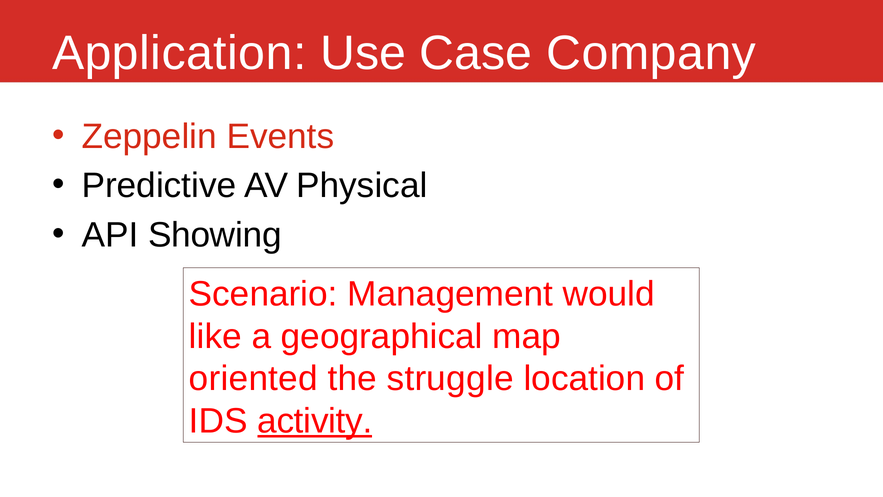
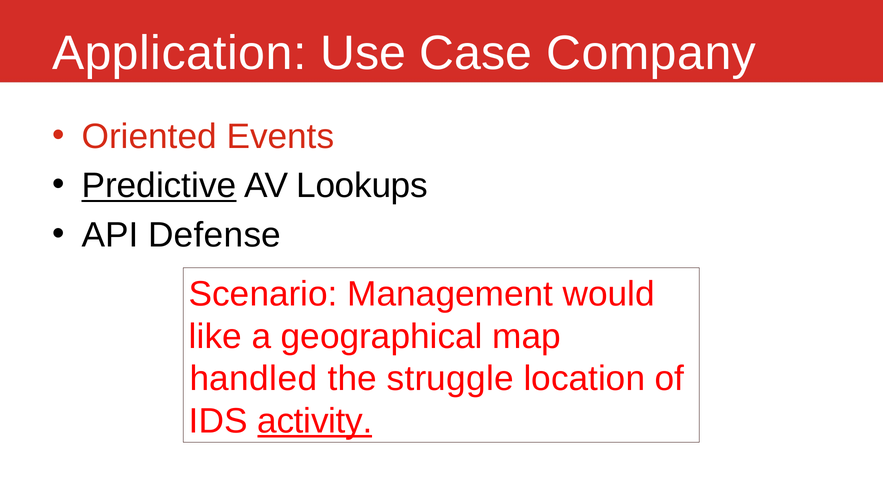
Zeppelin: Zeppelin -> Oriented (149, 136)
Predictive underline: none -> present (159, 186)
Physical: Physical -> Lookups (362, 186)
Showing: Showing -> Defense (215, 235)
oriented: oriented -> handled (253, 378)
